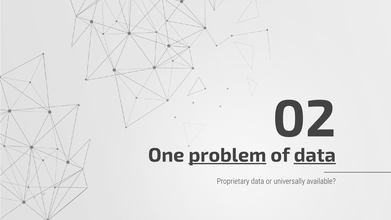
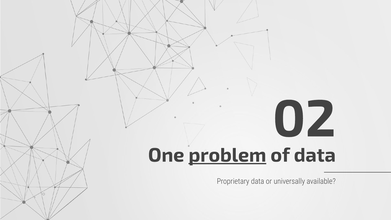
data underline: present -> none (315, 155)
